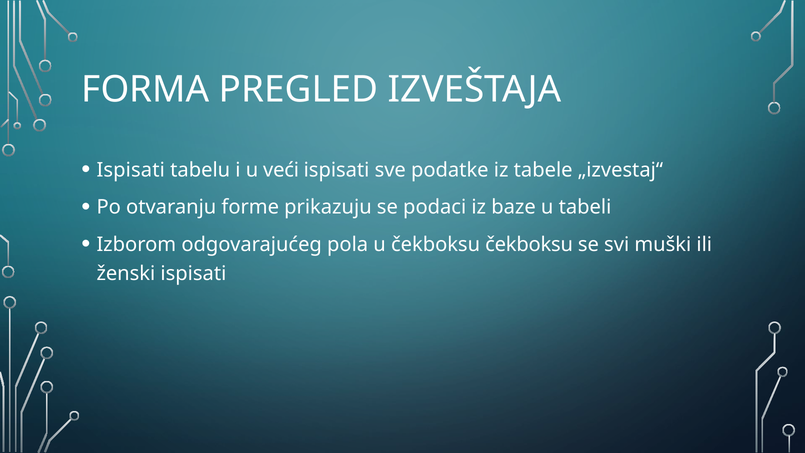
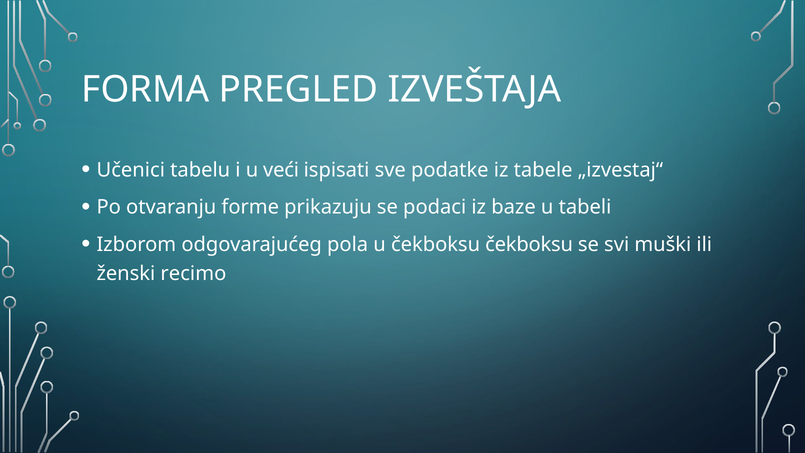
Ispisati: Ispisati -> Učenici (131, 170)
ženski ispisati: ispisati -> recimo (193, 274)
